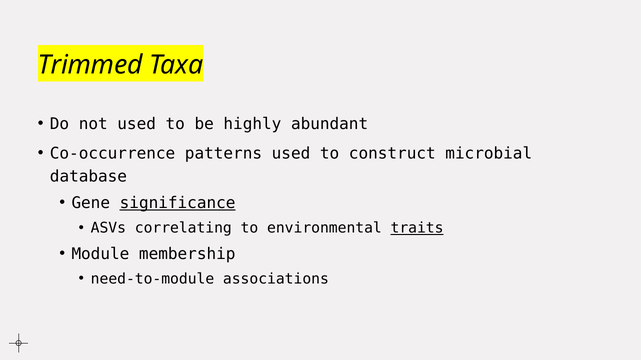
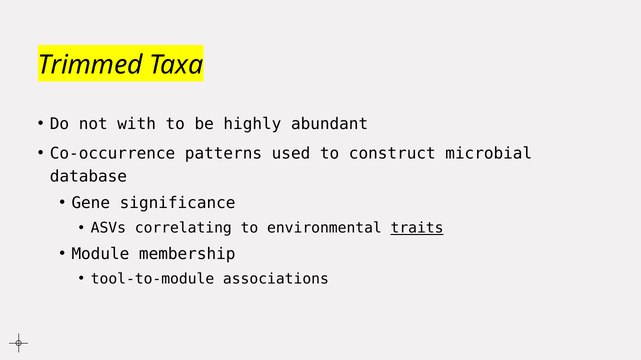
not used: used -> with (137, 124)
significance underline: present -> none (178, 203)
need-to-module: need-to-module -> tool-to-module (152, 279)
